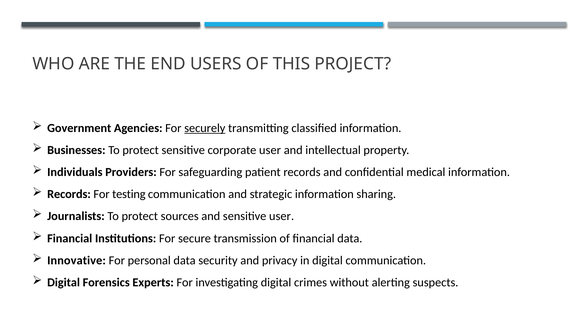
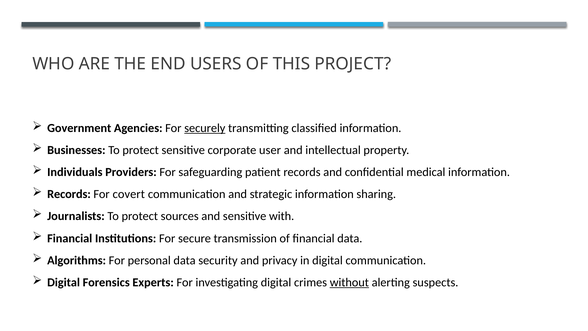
testing: testing -> covert (129, 194)
sensitive user: user -> with (282, 216)
Innovative: Innovative -> Algorithms (77, 260)
without underline: none -> present (349, 282)
